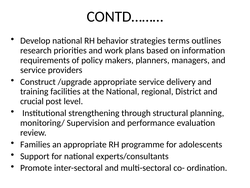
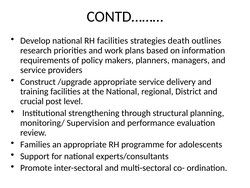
RH behavior: behavior -> facilities (113, 41)
terms: terms -> death (179, 41)
